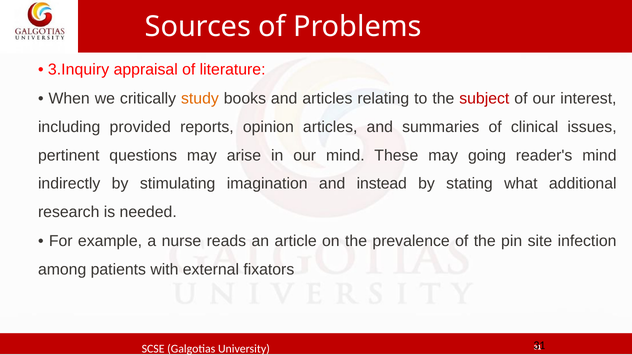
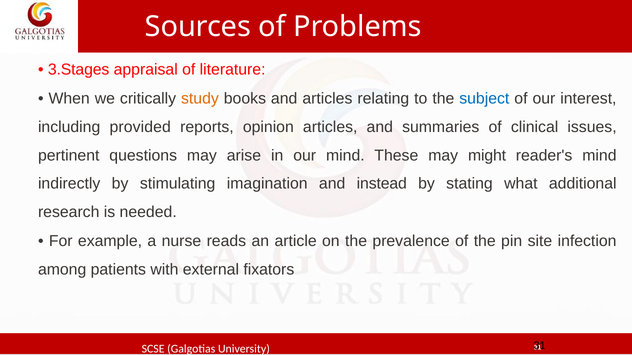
3.Inquiry: 3.Inquiry -> 3.Stages (79, 70)
subject colour: red -> blue (484, 99)
going: going -> might (487, 156)
